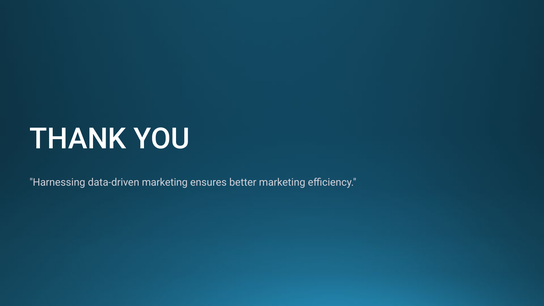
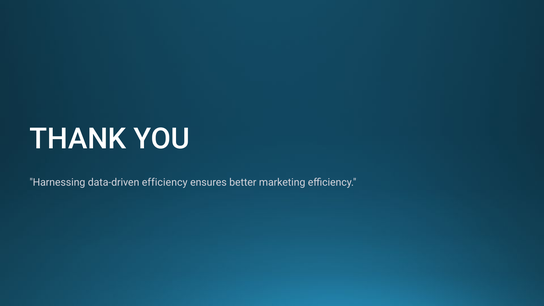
data-driven marketing: marketing -> efficiency (165, 182)
